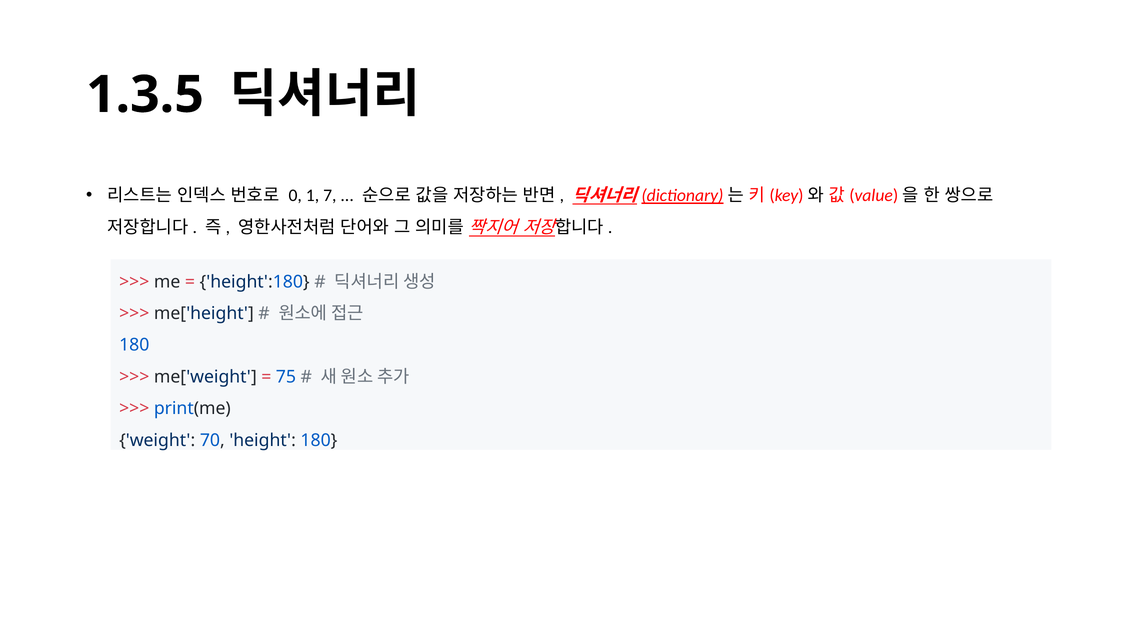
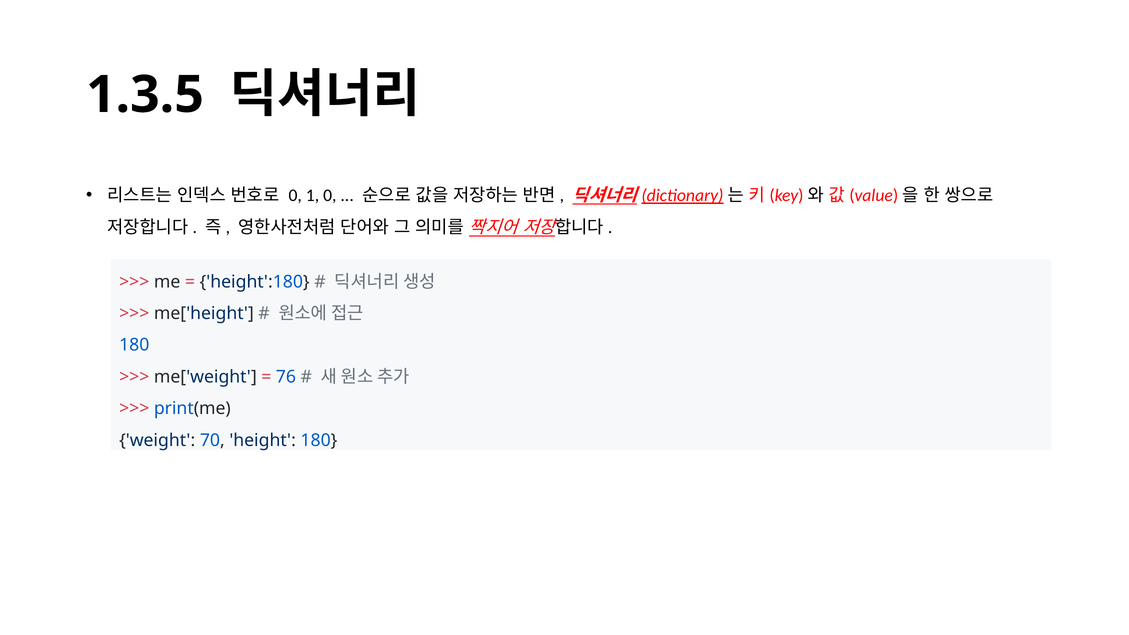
1 7: 7 -> 0 (330, 196)
75: 75 -> 76 (286, 377)
